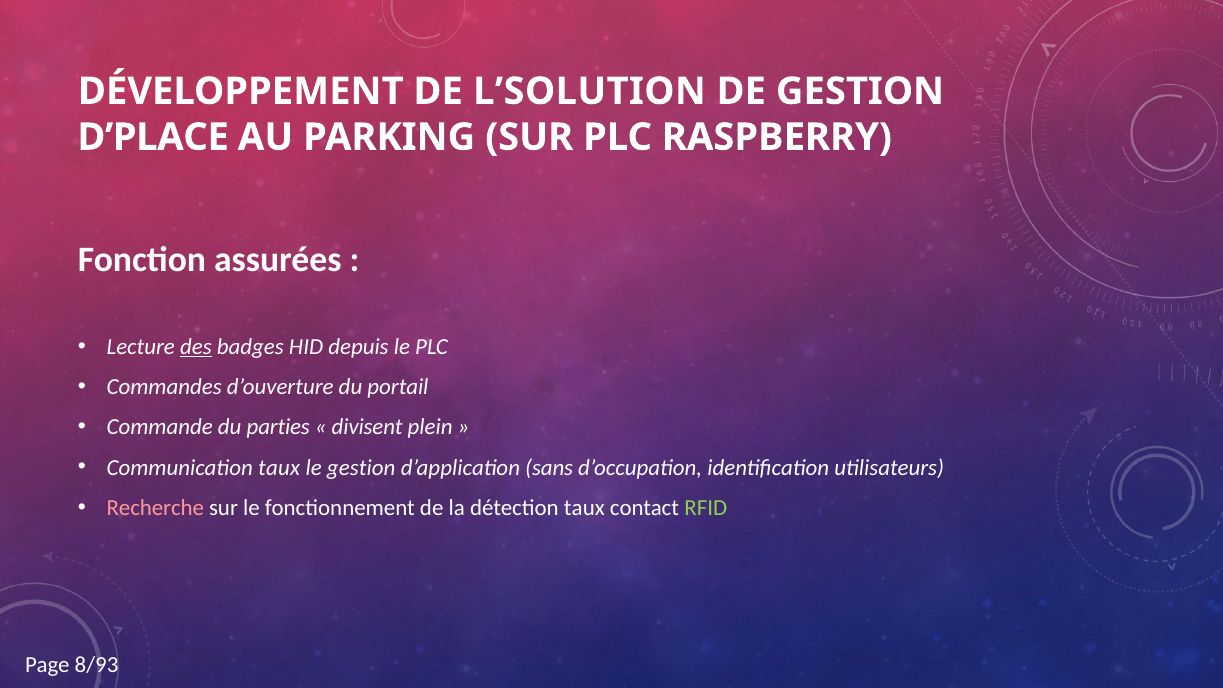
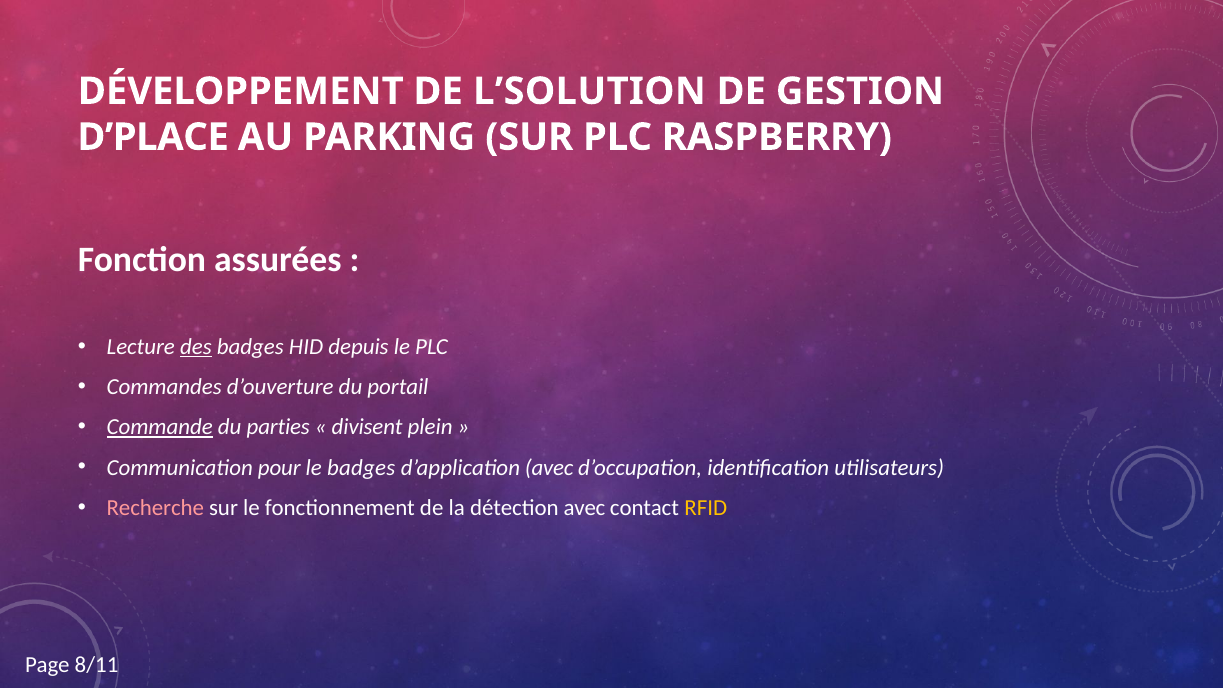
Commande underline: none -> present (160, 427)
Communication taux: taux -> pour (279, 468)
le gestion: gestion -> badges (361, 468)
d’application sans: sans -> avec (549, 468)
détection taux: taux -> avec (585, 508)
RFID colour: light green -> yellow (706, 508)
8/93: 8/93 -> 8/11 (97, 665)
